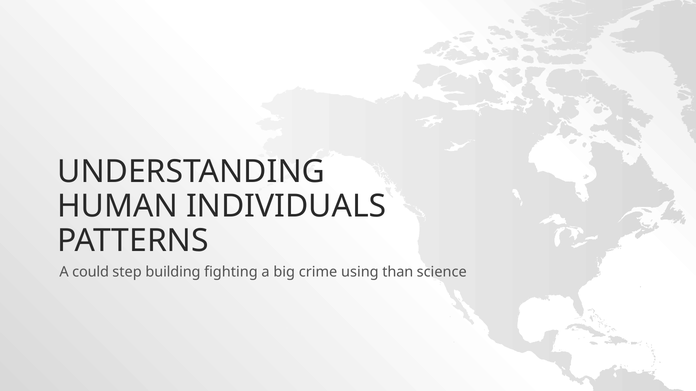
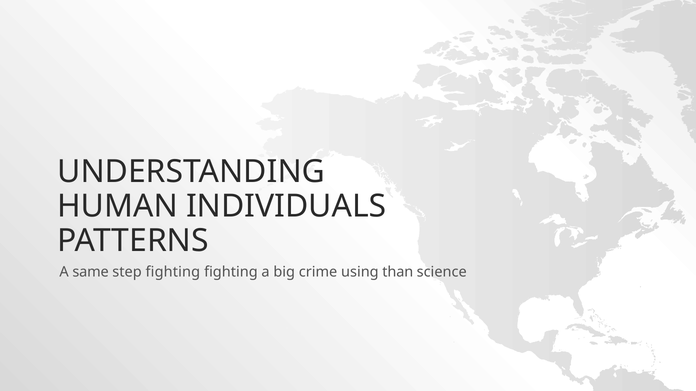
could: could -> same (91, 272)
step building: building -> fighting (173, 272)
